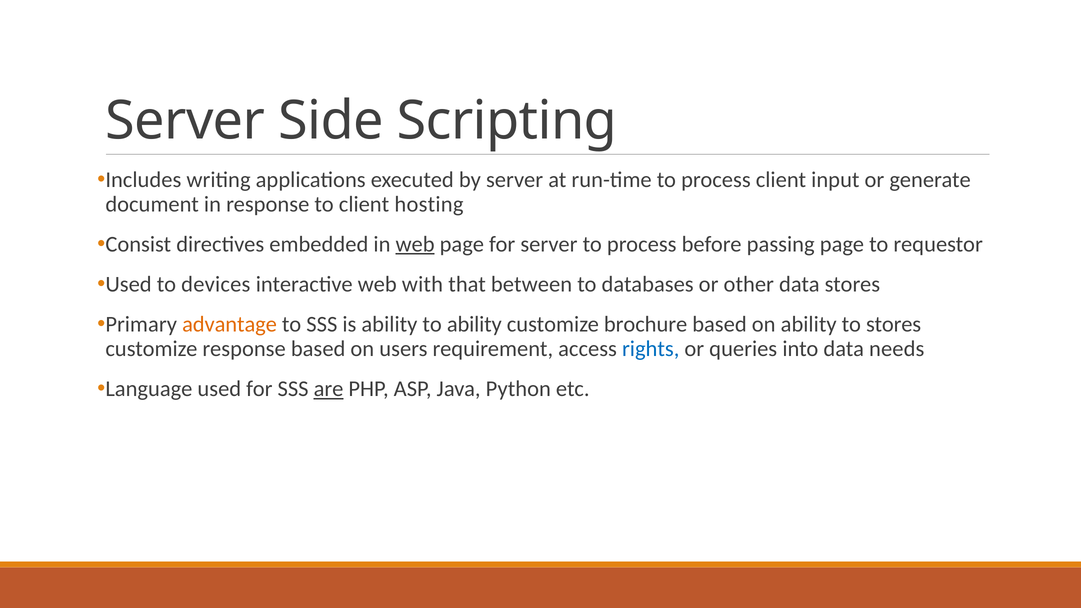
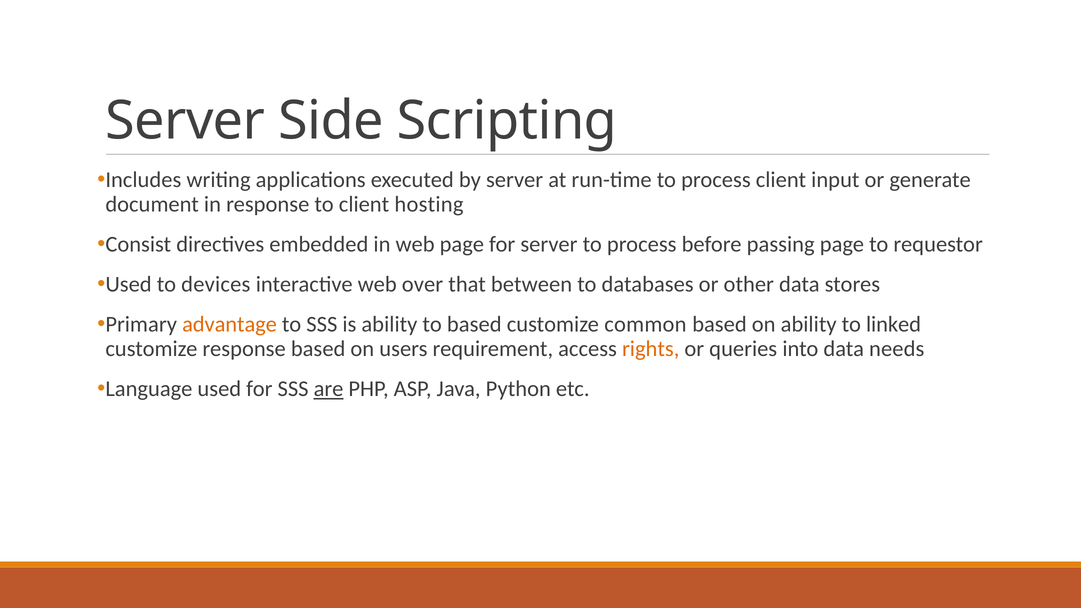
web underline: present -> none (415, 244)
with: with -> over (422, 284)
to ability: ability -> based (474, 324)
brochure: brochure -> common (645, 324)
to stores: stores -> linked (893, 324)
rights colour: blue -> orange (651, 349)
